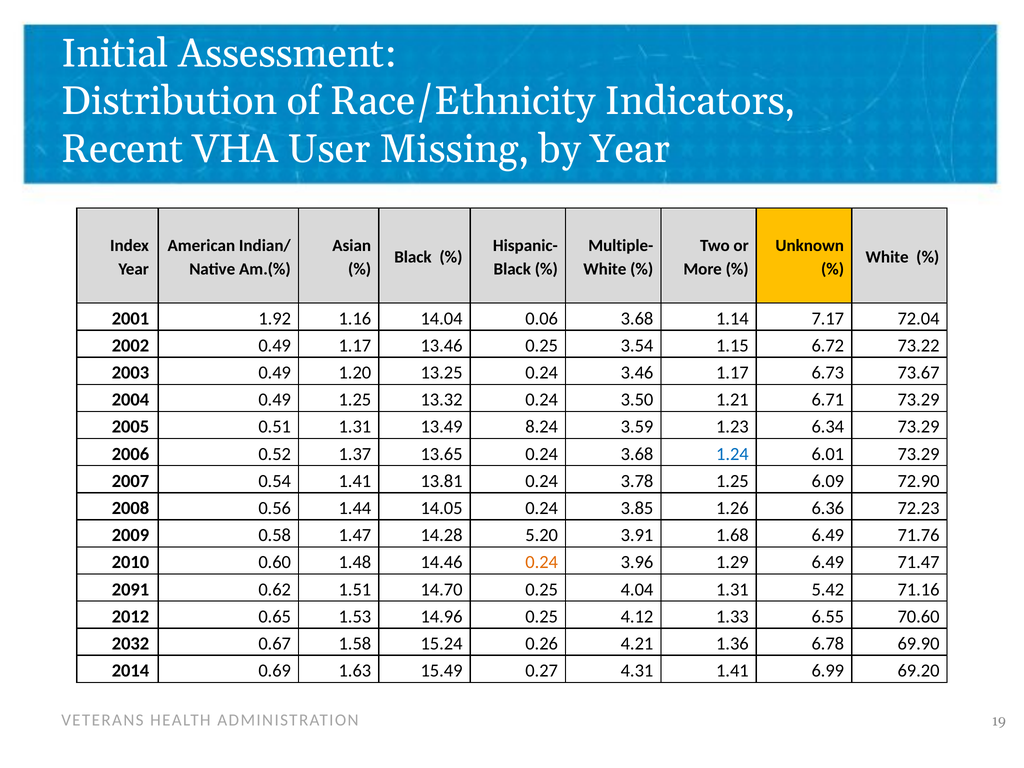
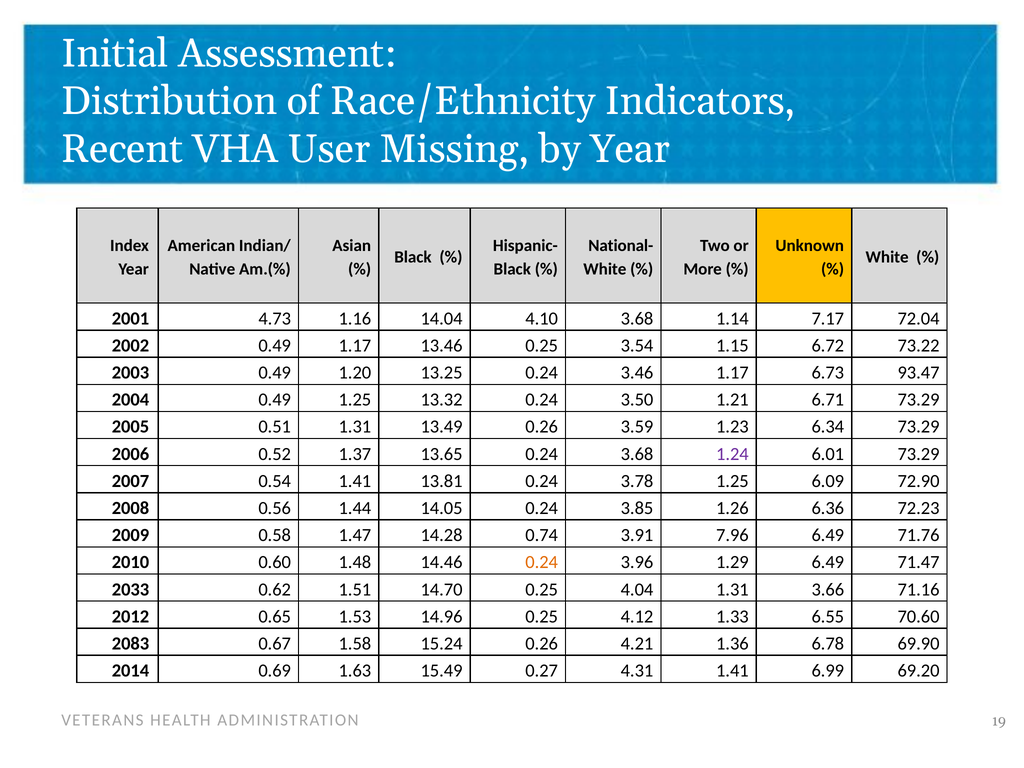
Multiple-: Multiple- -> National- (621, 245)
1.92: 1.92 -> 4.73 (275, 319)
0.06: 0.06 -> 4.10 (542, 319)
73.67: 73.67 -> 93.47 (919, 373)
13.49 8.24: 8.24 -> 0.26 (542, 427)
1.24 colour: blue -> purple (732, 454)
5.20: 5.20 -> 0.74 (542, 535)
1.68: 1.68 -> 7.96 (732, 535)
2091: 2091 -> 2033 (130, 589)
5.42: 5.42 -> 3.66 (828, 589)
2032: 2032 -> 2083 (130, 644)
